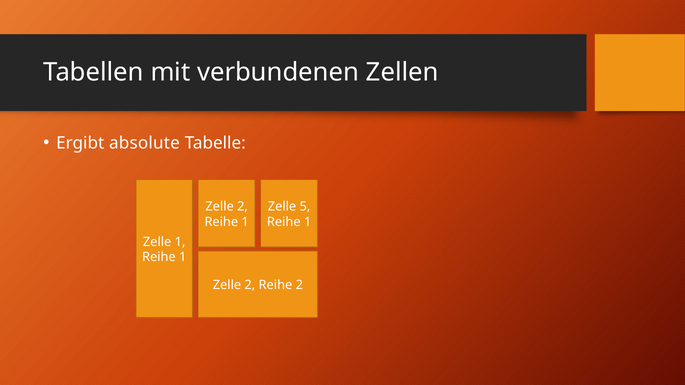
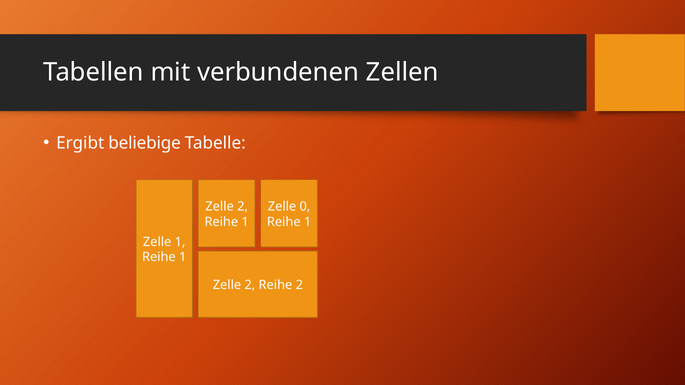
absolute: absolute -> beliebige (145, 143)
5: 5 -> 0 (305, 207)
